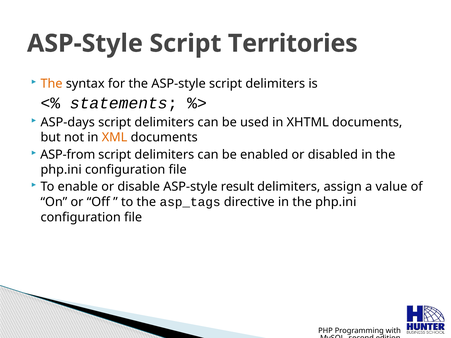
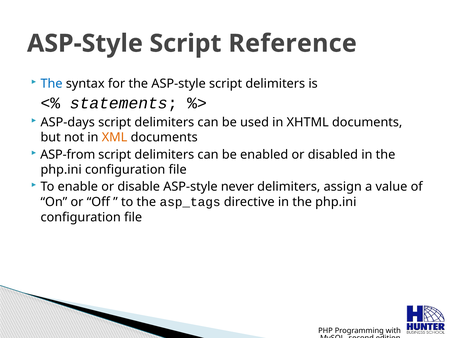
Territories: Territories -> Reference (293, 43)
The colour: orange -> blue (52, 84)
result: result -> never (238, 187)
